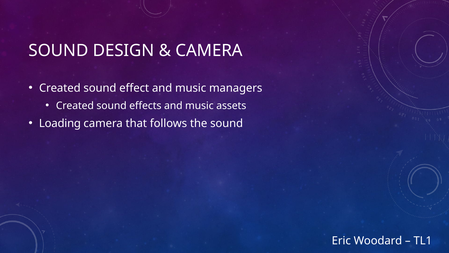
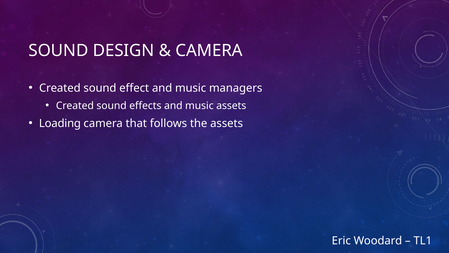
the sound: sound -> assets (227, 123)
